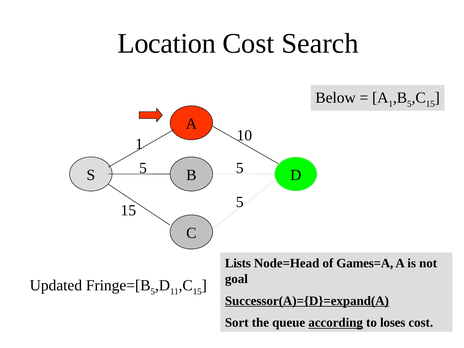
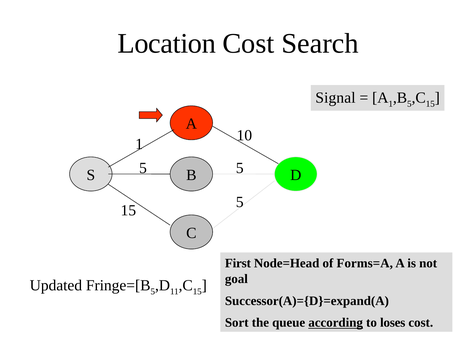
Below: Below -> Signal (335, 98)
Lists: Lists -> First (238, 263)
Games=A: Games=A -> Forms=A (365, 263)
Successor(A)={D}=expand(A underline: present -> none (307, 301)
